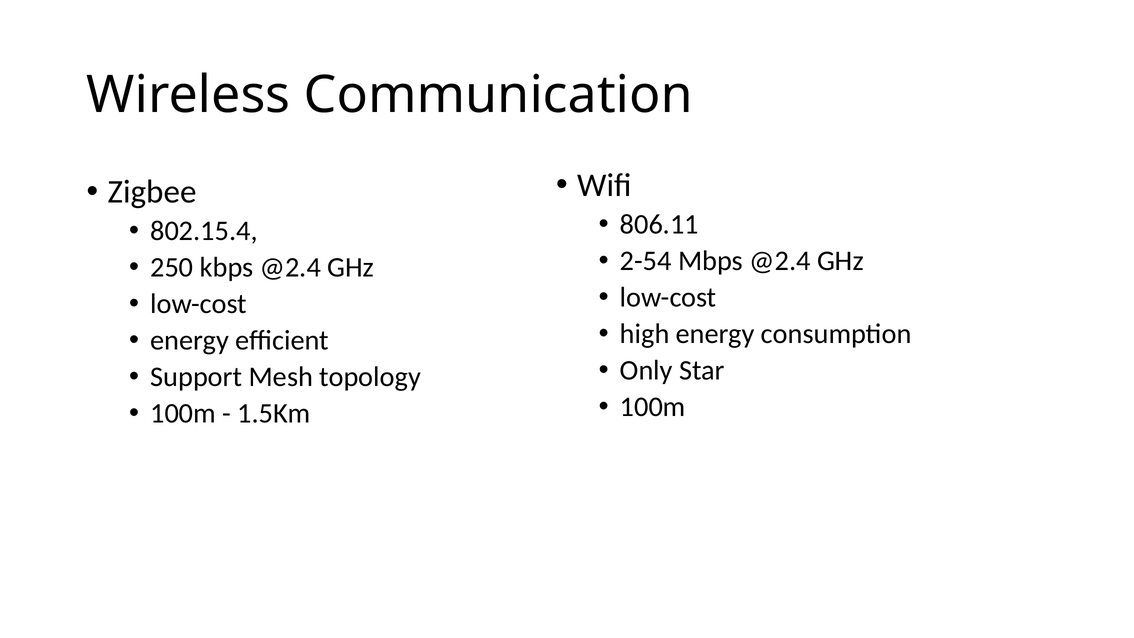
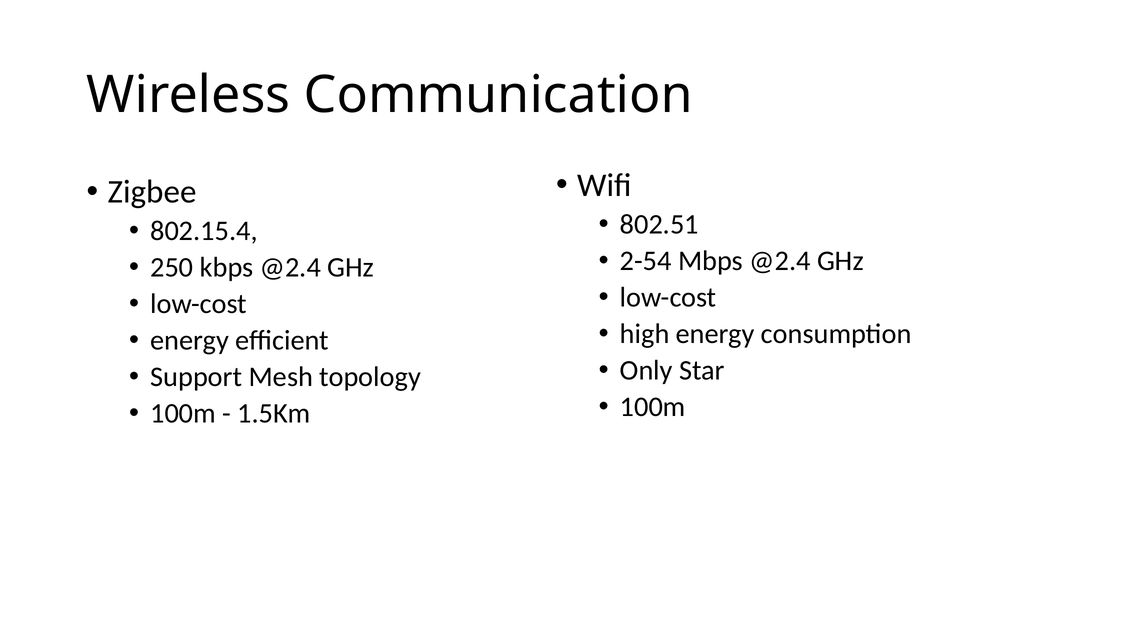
806.11: 806.11 -> 802.51 (659, 224)
